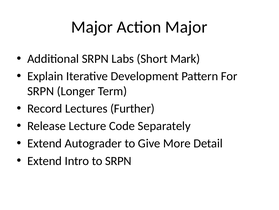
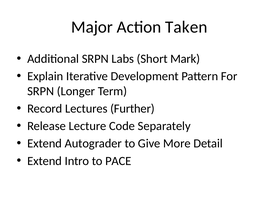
Action Major: Major -> Taken (186, 27)
to SRPN: SRPN -> PACE (118, 160)
